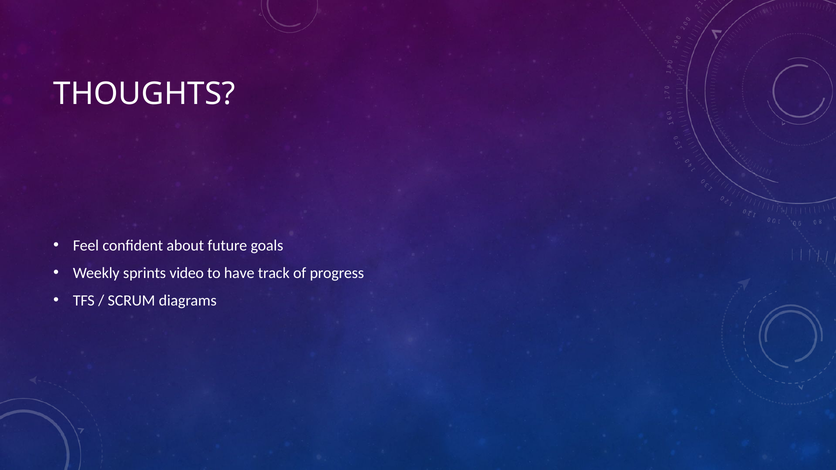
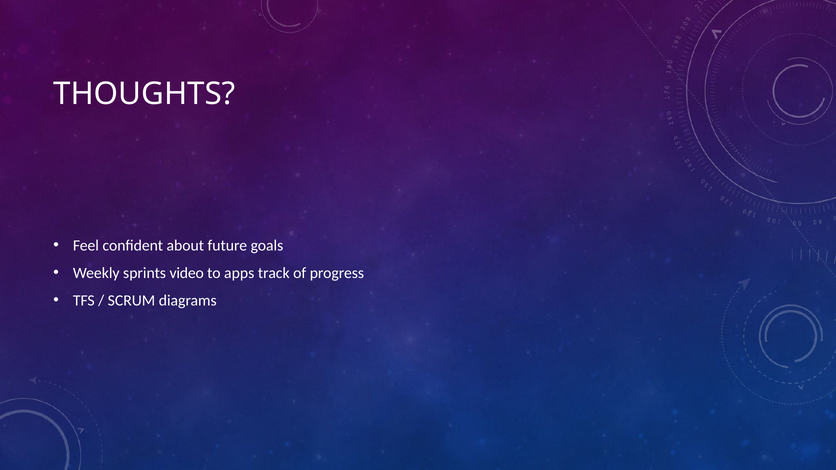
have: have -> apps (239, 273)
